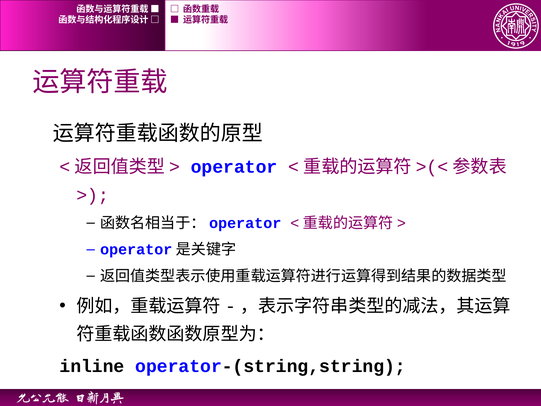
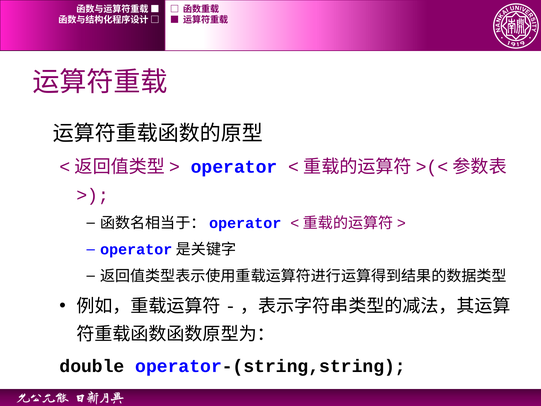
inline: inline -> double (92, 366)
